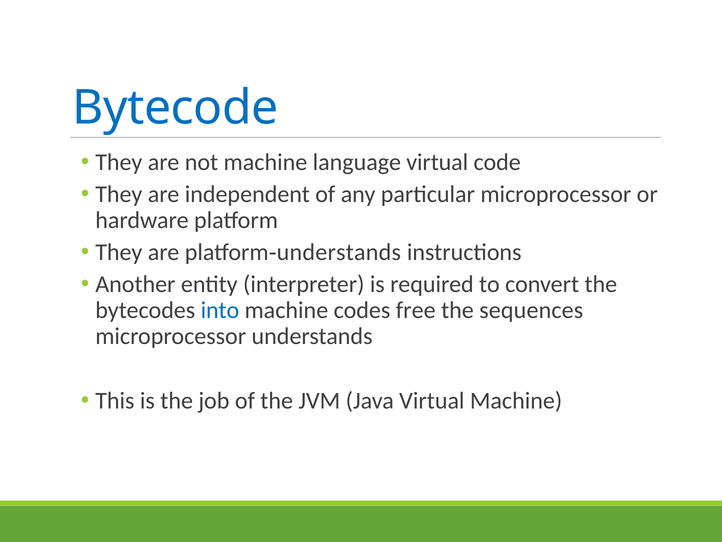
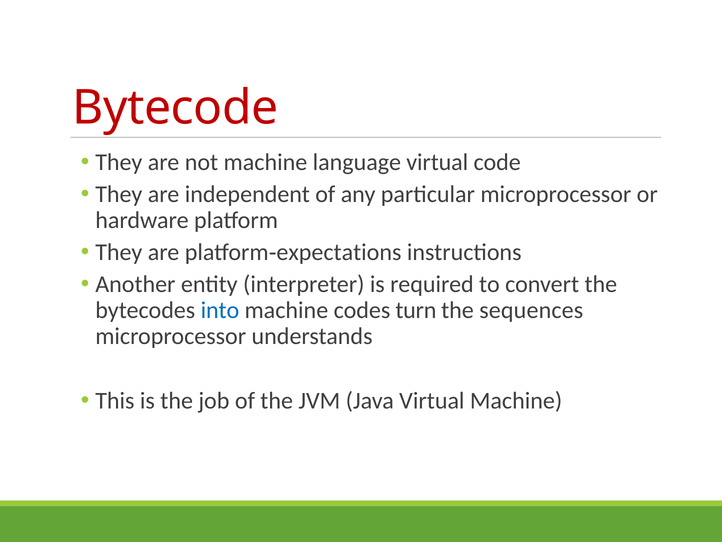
Bytecode colour: blue -> red (175, 108)
platform understands: understands -> expectations (339, 252)
free: free -> turn (416, 310)
